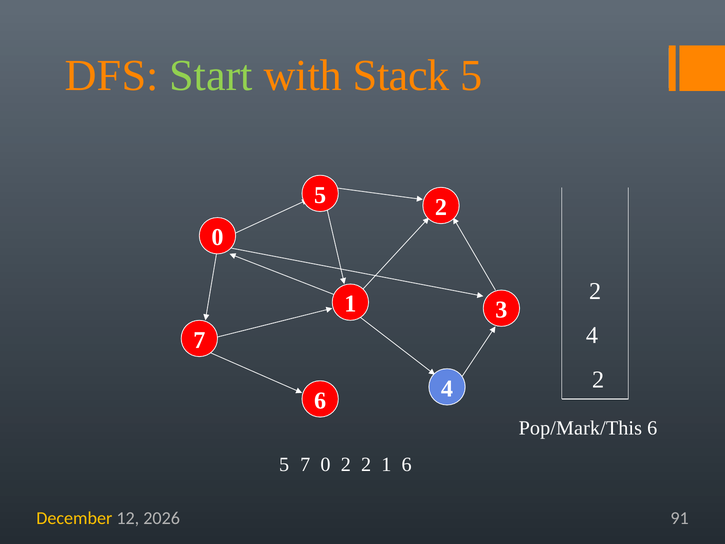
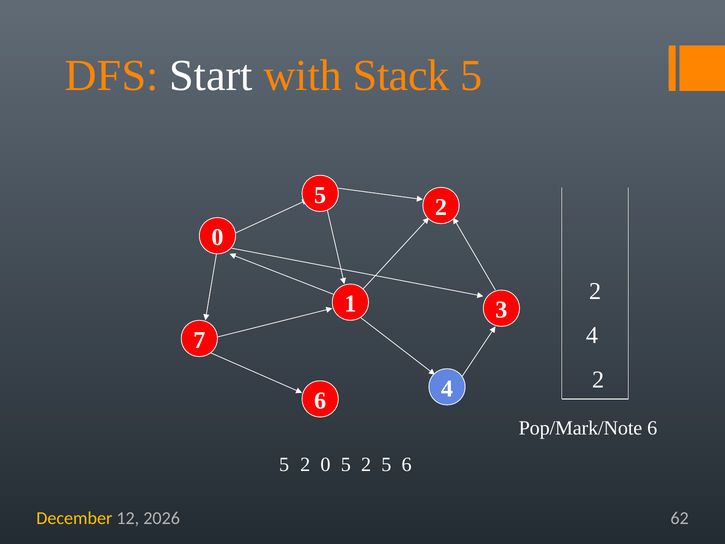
Start colour: light green -> white (211, 76)
Pop/Mark/This: Pop/Mark/This -> Pop/Mark/Note (580, 428)
7: 7 -> 2 (305, 464)
0 2: 2 -> 5 (346, 464)
1: 1 -> 5 (386, 464)
91: 91 -> 62 (680, 518)
